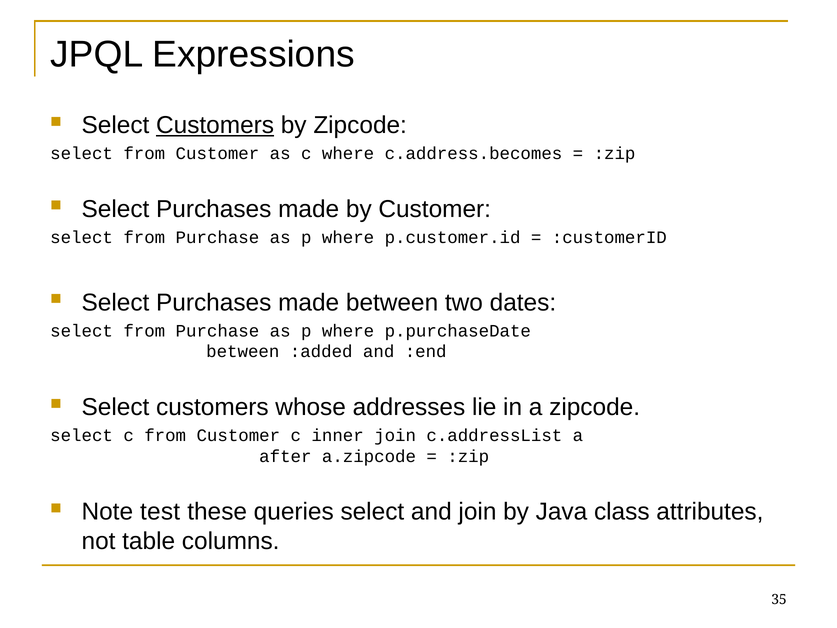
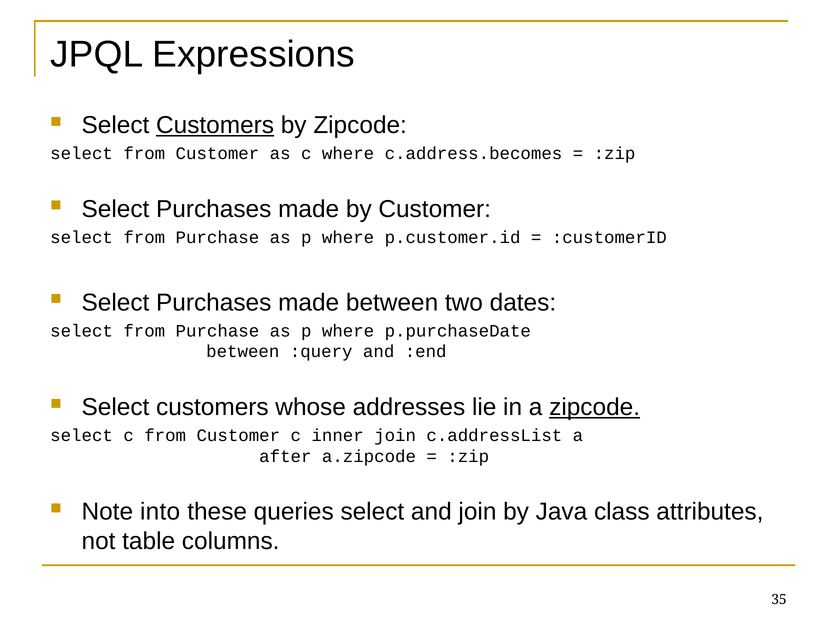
:added: :added -> :query (321, 352)
zipcode underline: none -> present (595, 407)
test: test -> into (160, 512)
